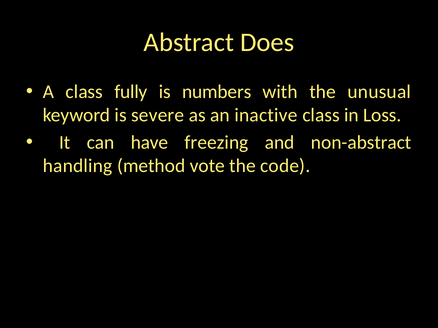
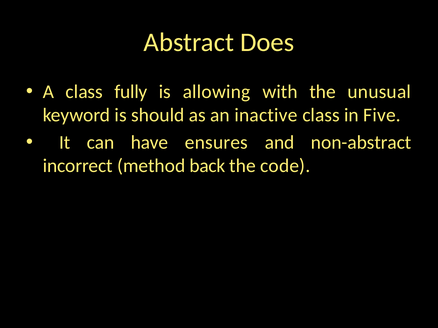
numbers: numbers -> allowing (217, 92)
severe: severe -> should (158, 115)
Loss: Loss -> Five (382, 115)
freezing: freezing -> ensures (216, 143)
handling: handling -> incorrect (78, 166)
vote: vote -> back (207, 166)
